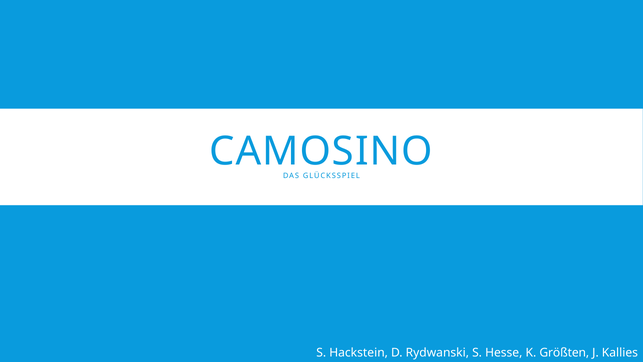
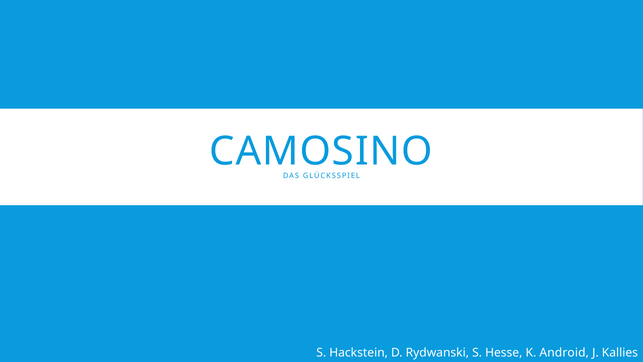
Größten: Größten -> Android (564, 353)
